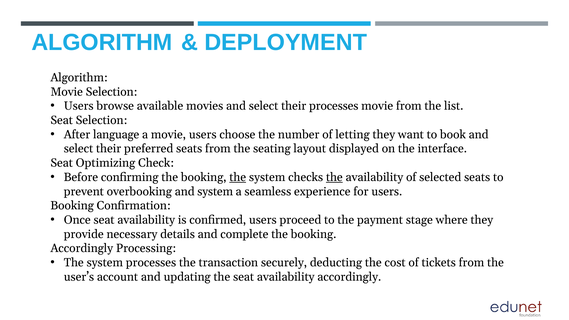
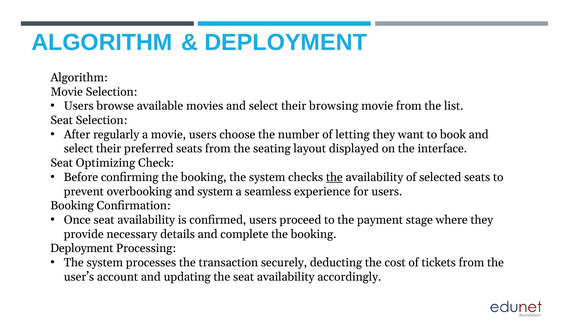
their processes: processes -> browsing (334, 106)
language: language -> regularly (116, 135)
the underline: present -> none (238, 177)
Accordingly: Accordingly -> Deployment (82, 248)
